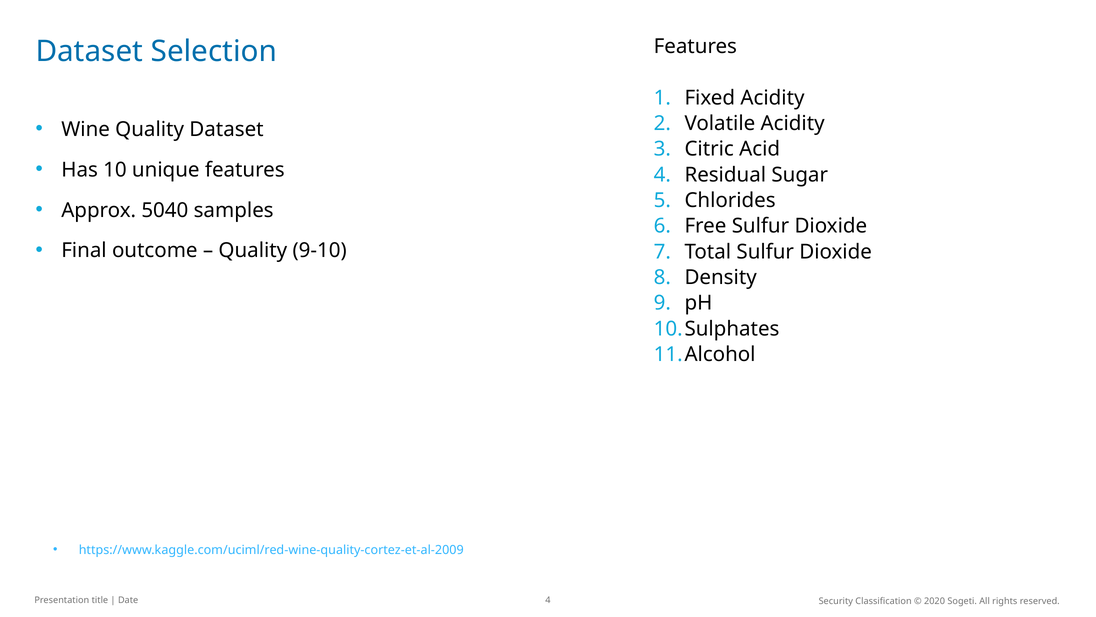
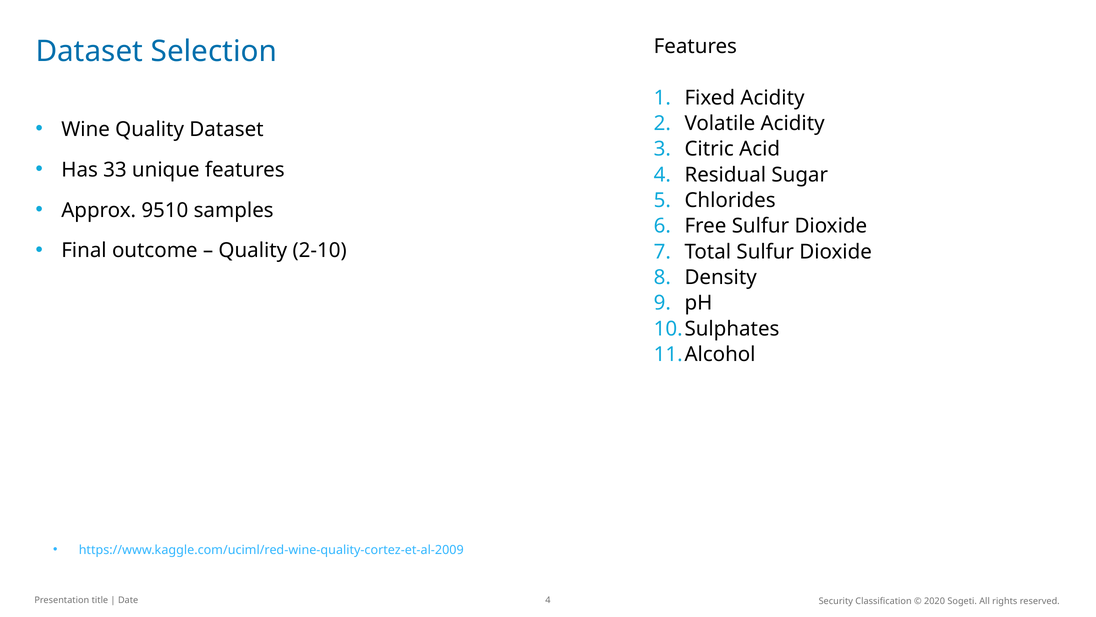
10: 10 -> 33 (115, 170)
5040: 5040 -> 9510 (165, 210)
9-10: 9-10 -> 2-10 (320, 250)
